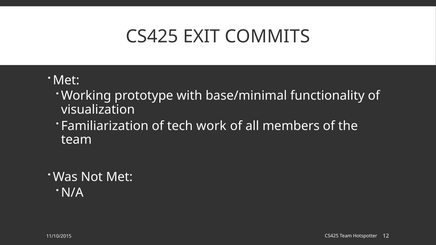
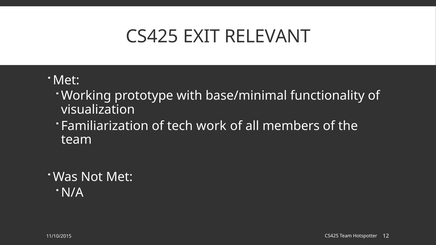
COMMITS: COMMITS -> RELEVANT (267, 37)
